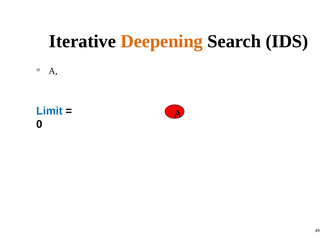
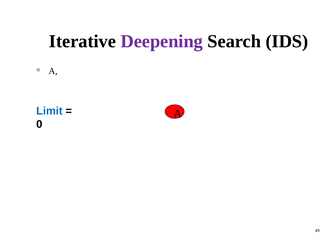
Deepening colour: orange -> purple (162, 41)
